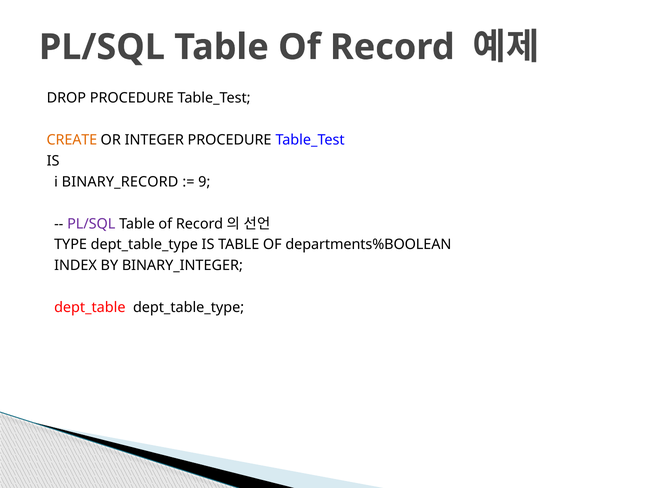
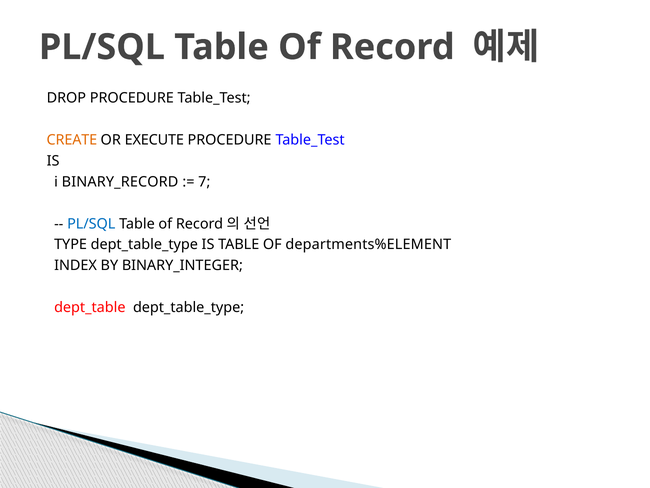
INTEGER: INTEGER -> EXECUTE (154, 140)
9: 9 -> 7 (204, 182)
PL/SQL colour: purple -> blue (91, 224)
departments%BOOLEAN: departments%BOOLEAN -> departments%ELEMENT (368, 244)
